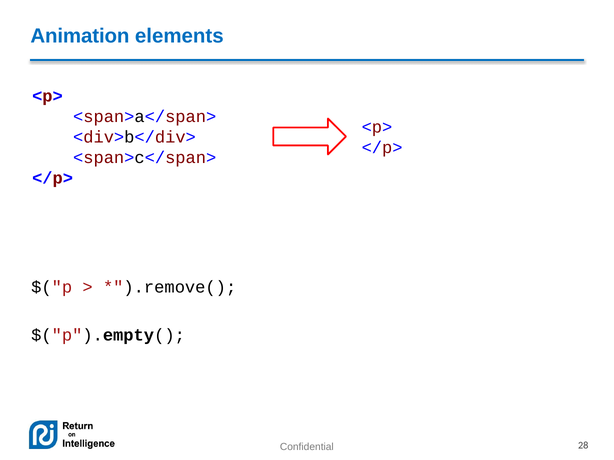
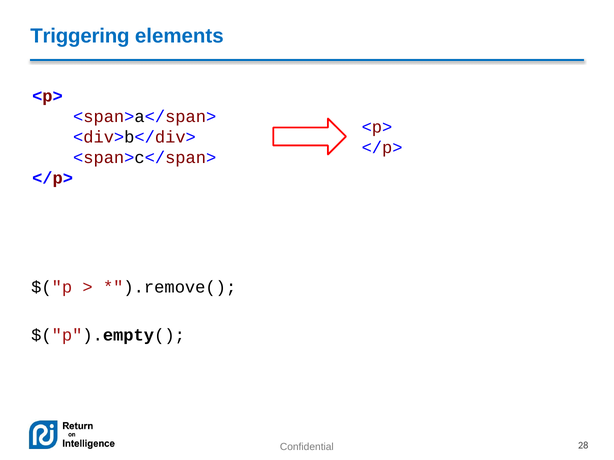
Animation: Animation -> Triggering (80, 36)
